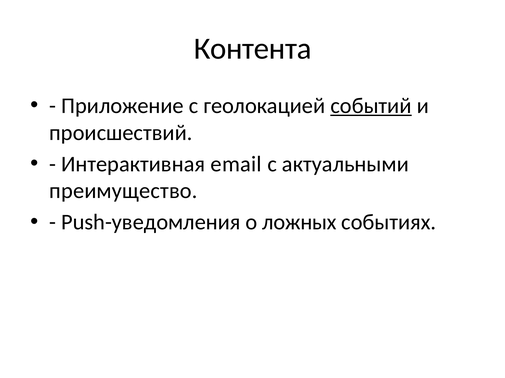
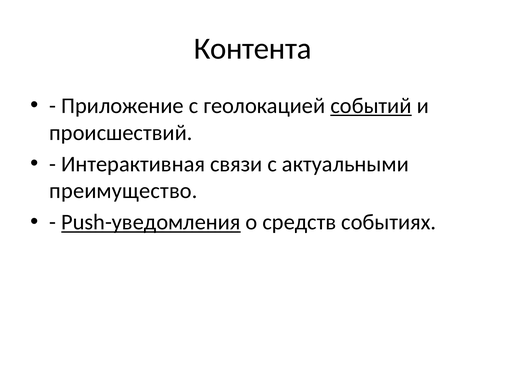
email: email -> связи (236, 164)
Push-уведомления underline: none -> present (151, 223)
ложных: ложных -> средств (299, 223)
